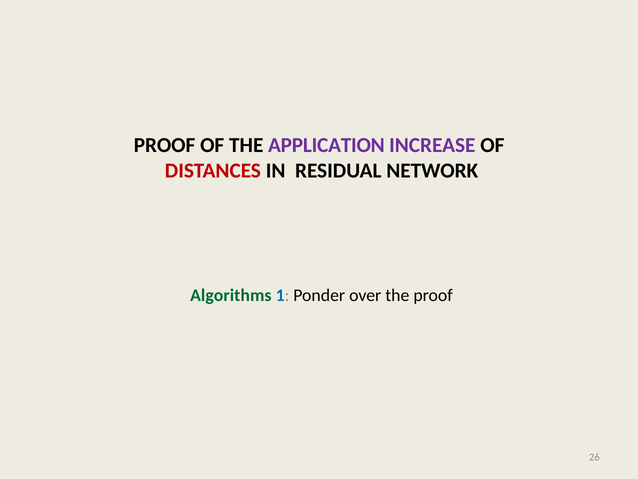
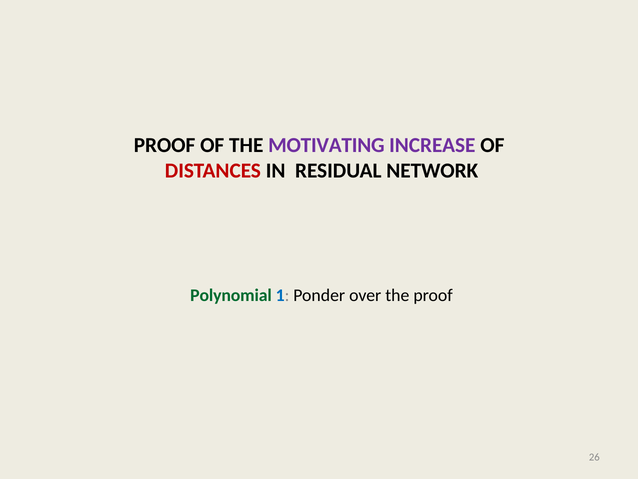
APPLICATION: APPLICATION -> MOTIVATING (326, 145)
Algorithms: Algorithms -> Polynomial (231, 295)
